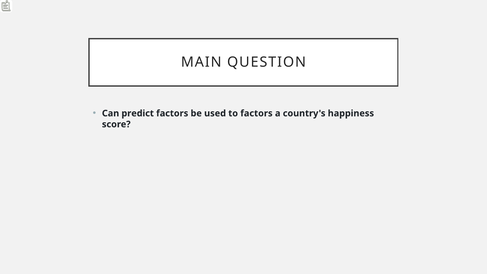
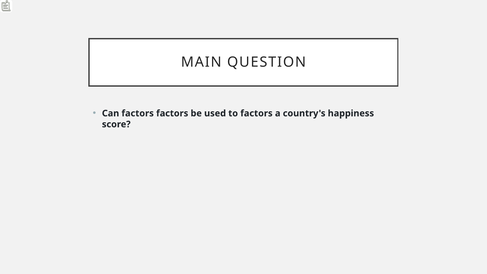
Can predict: predict -> factors (138, 113)
